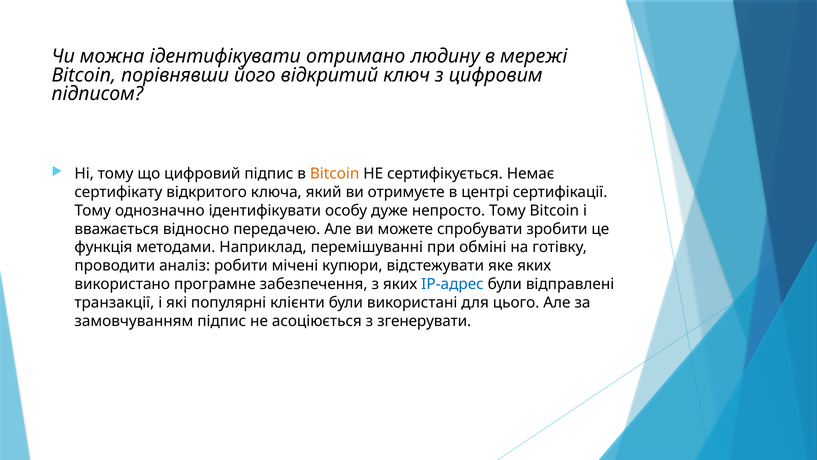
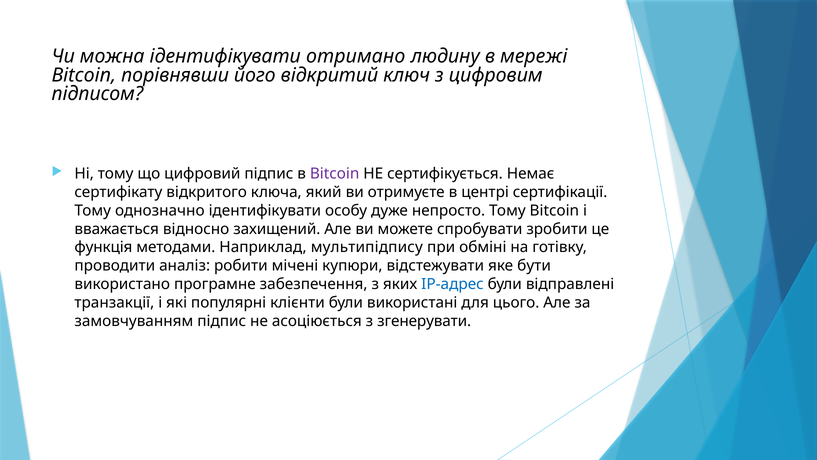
Bitcoin colour: orange -> purple (335, 174)
передачею: передачею -> захищений (277, 229)
перемішуванні: перемішуванні -> мультипідпису (367, 247)
яке яких: яких -> бути (534, 265)
